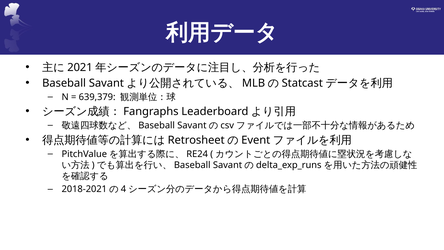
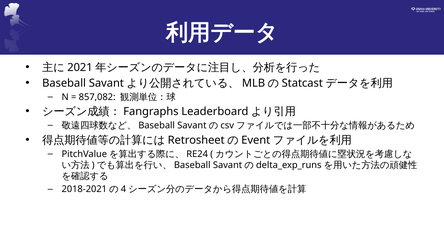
639,379: 639,379 -> 857,082 (97, 97)
